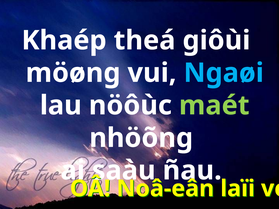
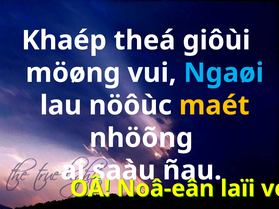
maét colour: light green -> yellow (214, 106)
